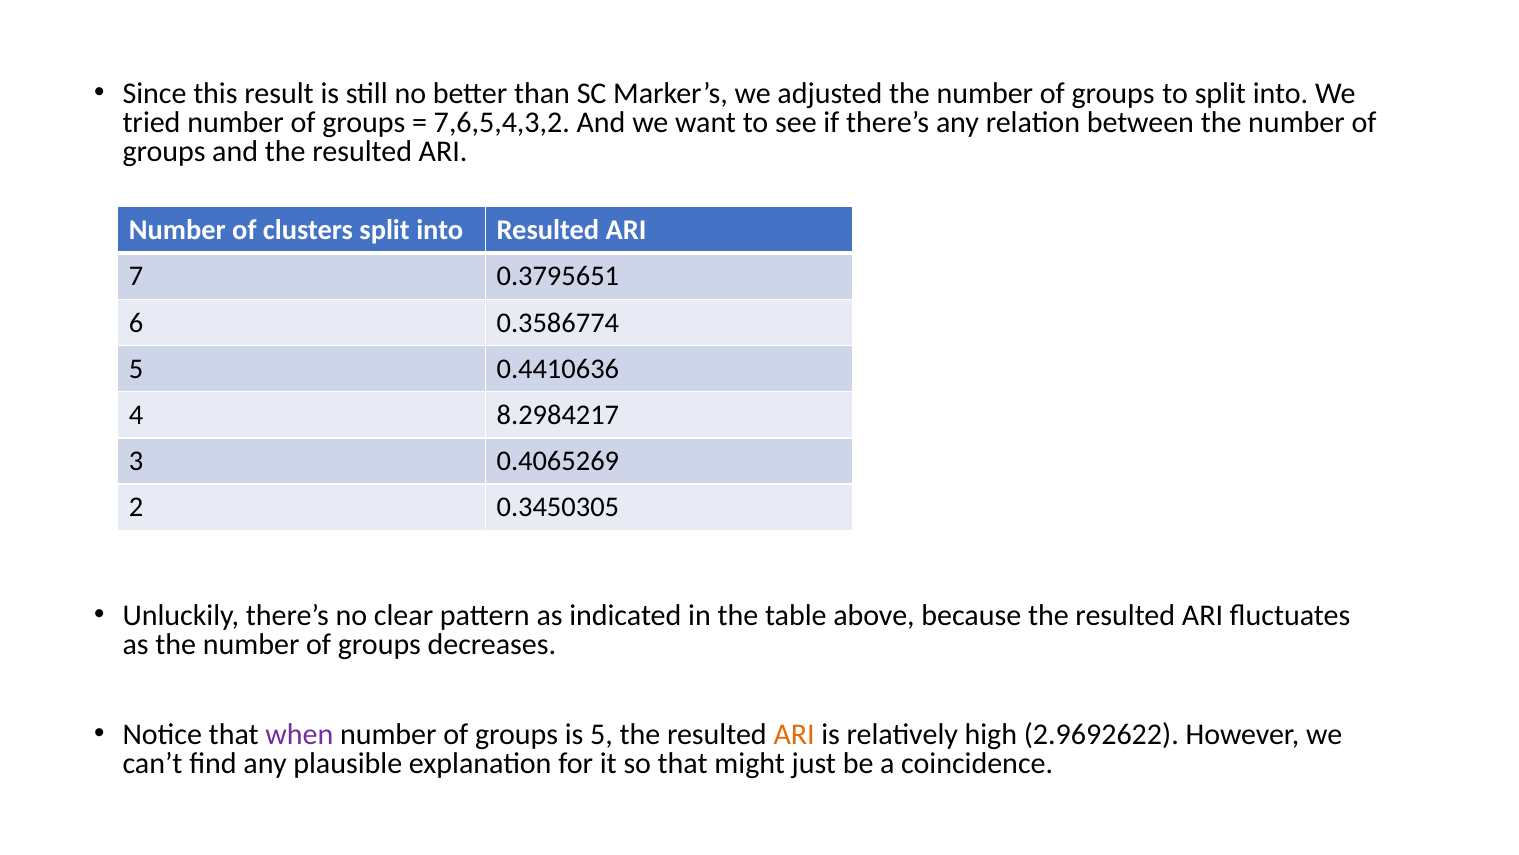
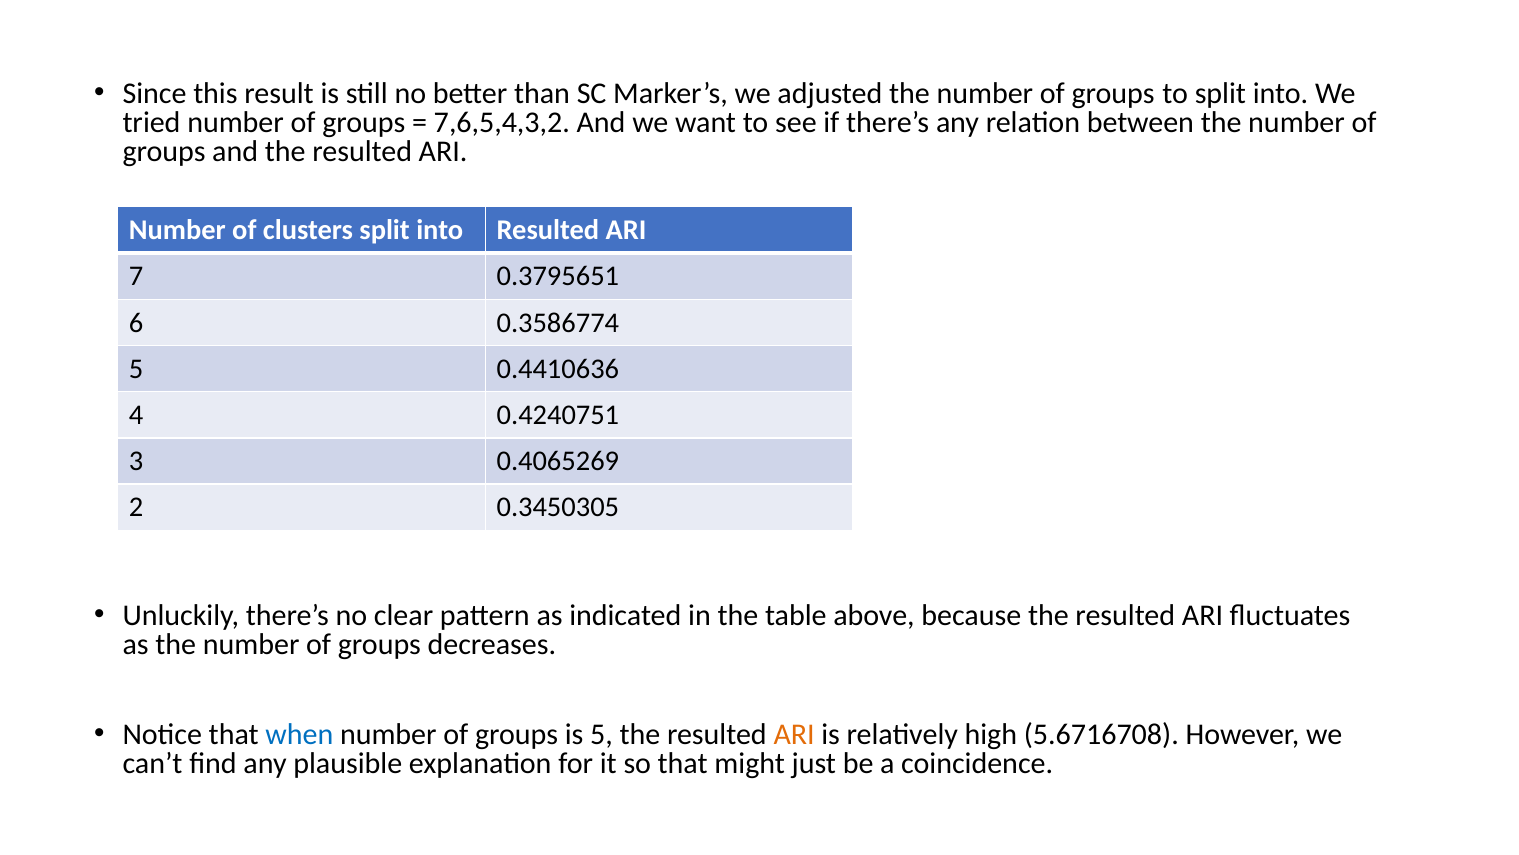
8.2984217: 8.2984217 -> 0.4240751 (558, 415)
when colour: purple -> blue (299, 734)
2.9692622: 2.9692622 -> 5.6716708 (1101, 734)
